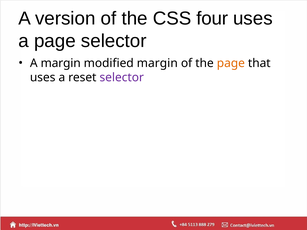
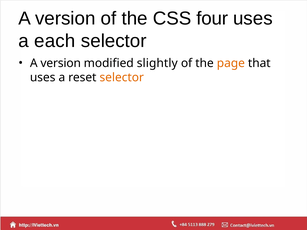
a page: page -> each (55, 41)
margin: margin -> version (61, 63)
modified margin: margin -> slightly (157, 63)
selector colour: purple -> orange (122, 78)
